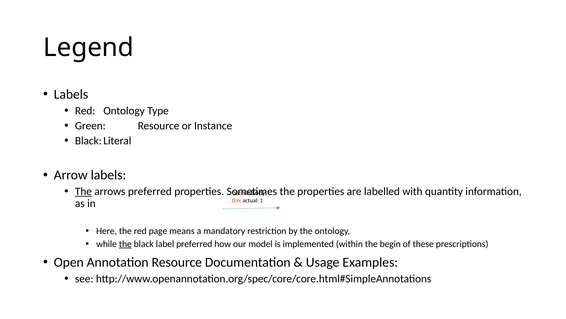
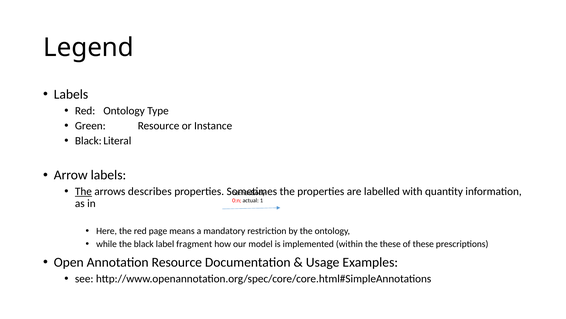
arrows preferred: preferred -> describes (150, 191)
the underline: present -> none (125, 244)
label preferred: preferred -> fragment (194, 244)
the begin: begin -> these (390, 244)
